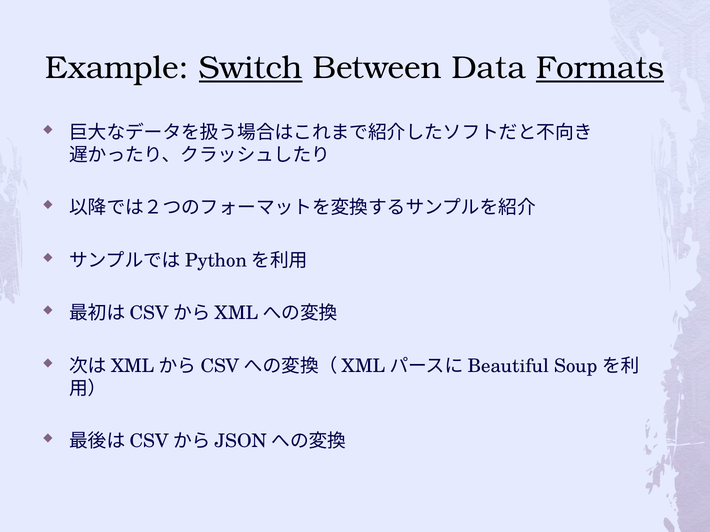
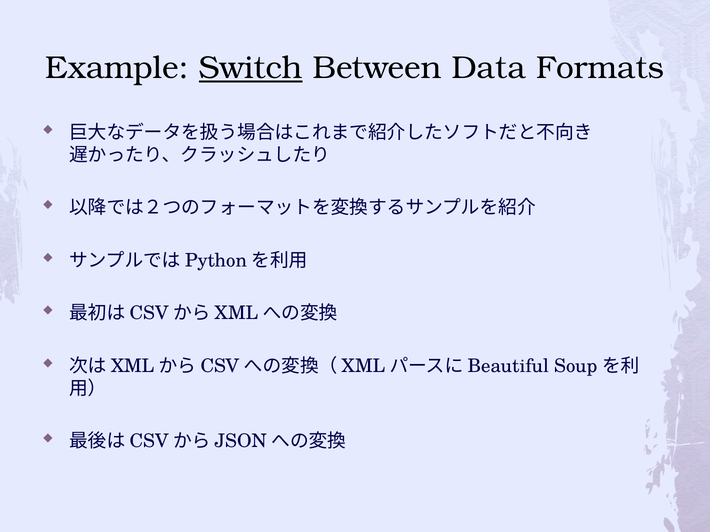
Formats underline: present -> none (600, 68)
